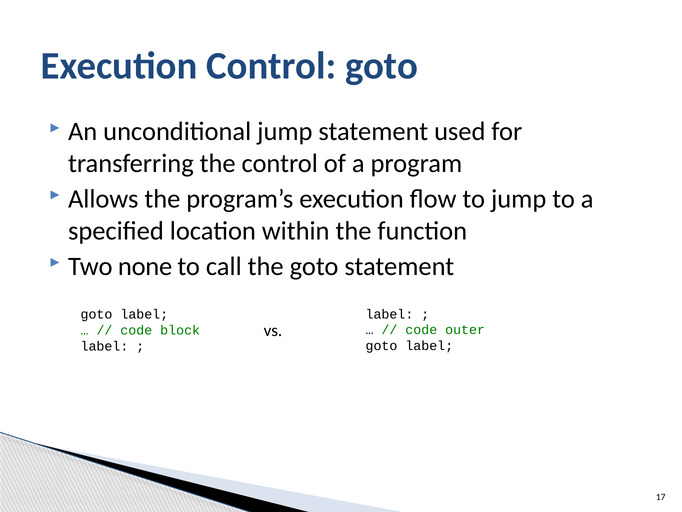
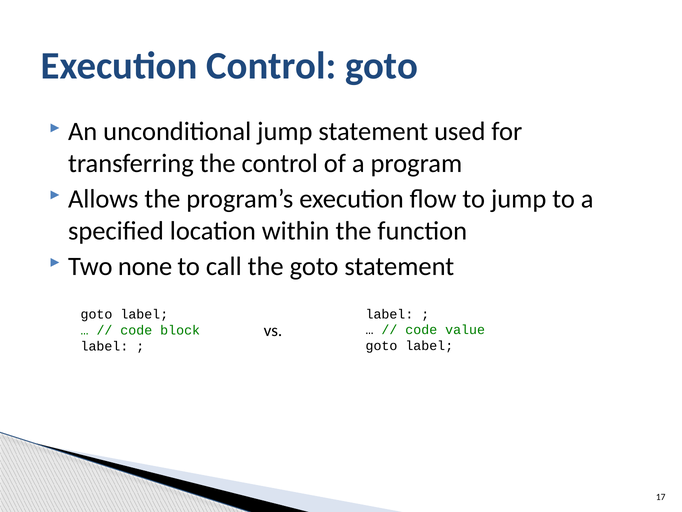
outer: outer -> value (465, 330)
